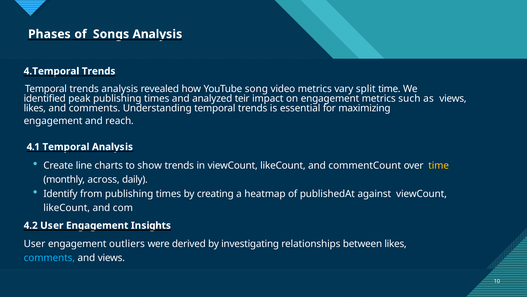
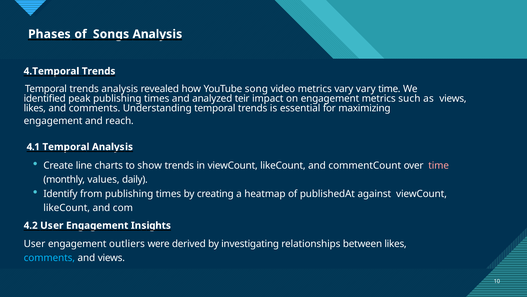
vary split: split -> vary (366, 89)
time colour: yellow -> pink (439, 165)
across: across -> values (104, 179)
